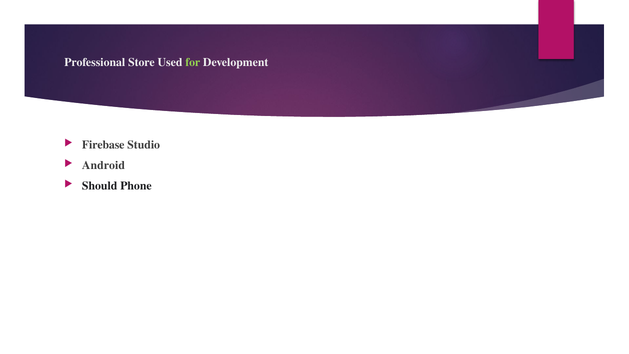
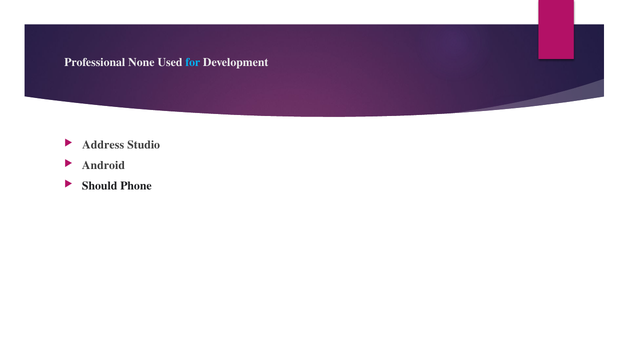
Store: Store -> None (141, 62)
for colour: light green -> light blue (193, 62)
Firebase: Firebase -> Address (103, 145)
